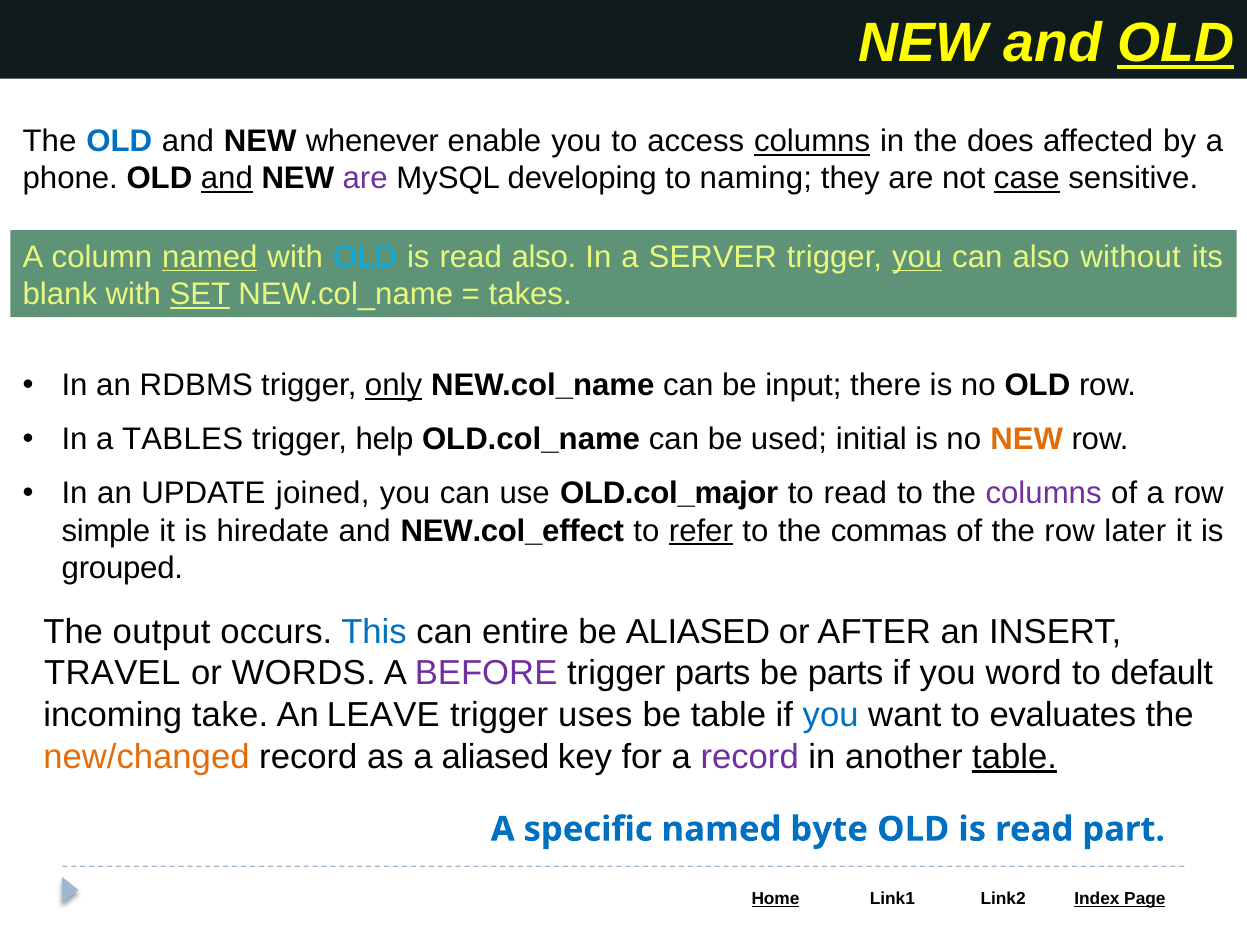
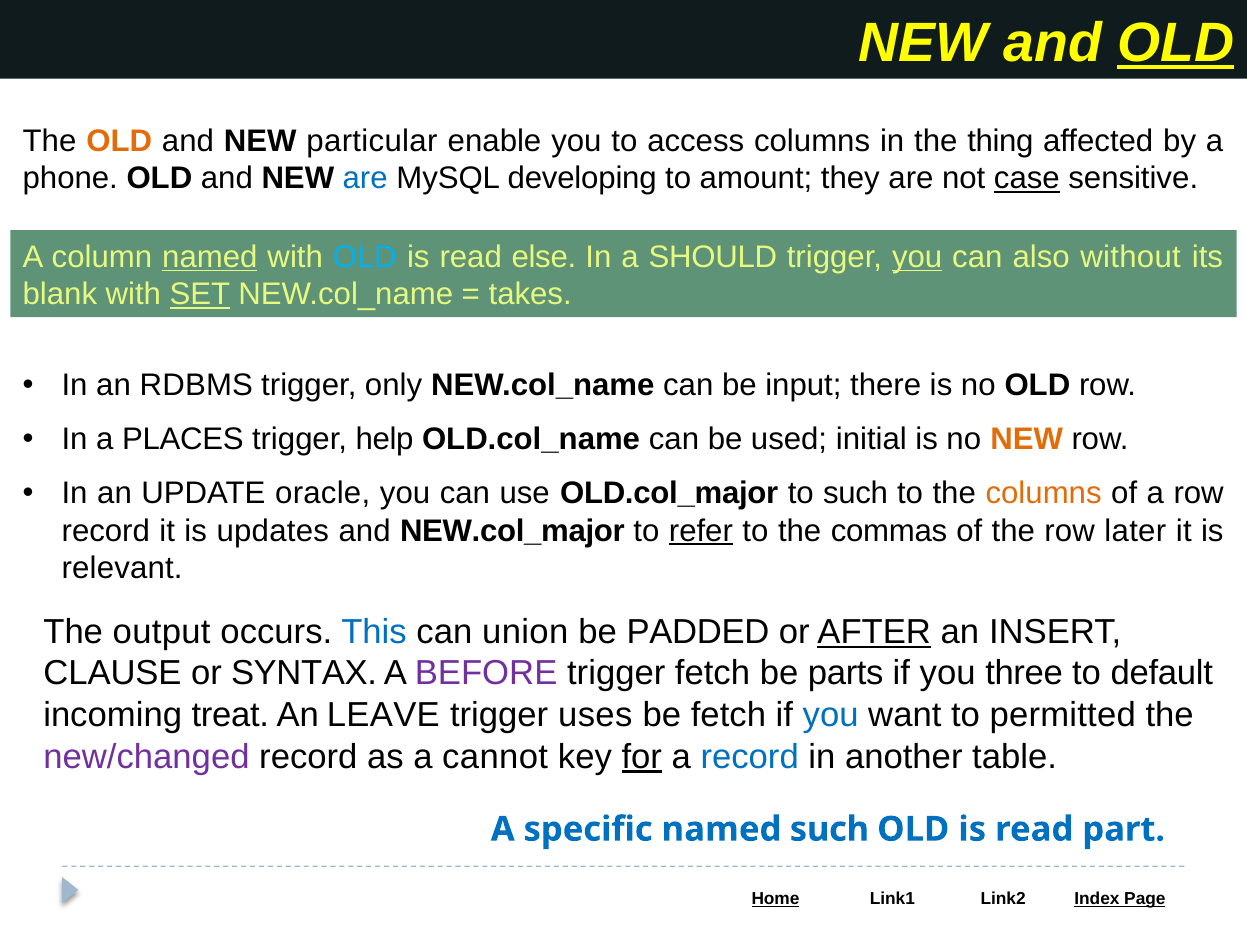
OLD colour: blue -> orange (119, 141)
whenever: whenever -> particular (372, 141)
columns underline: present -> none (812, 141)
does: does -> thing (1000, 141)
and underline: present -> none (227, 179)
are colour: purple -> blue (365, 179)
naming: naming -> amount (756, 179)
read also: also -> else (544, 257)
SERVER: SERVER -> SHOULD (713, 257)
only underline: present -> none (394, 386)
TABLES: TABLES -> PLACES (183, 440)
joined: joined -> oracle (323, 494)
to read: read -> such (856, 494)
columns colour: purple -> orange (1044, 494)
simple: simple -> record (106, 531)
hiredate: hiredate -> updates (273, 531)
NEW.col_effect: NEW.col_effect -> NEW.col_major (512, 531)
grouped: grouped -> relevant (122, 568)
entire: entire -> union (525, 632)
be ALIASED: ALIASED -> PADDED (698, 632)
AFTER underline: none -> present (874, 632)
TRAVEL: TRAVEL -> CLAUSE (112, 674)
WORDS: WORDS -> SYNTAX (304, 674)
trigger parts: parts -> fetch (713, 674)
word: word -> three (1024, 674)
take: take -> treat (230, 715)
be table: table -> fetch (728, 715)
evaluates: evaluates -> permitted (1063, 715)
new/changed colour: orange -> purple (146, 757)
a aliased: aliased -> cannot (495, 757)
for underline: none -> present (642, 757)
record colour: purple -> blue (750, 757)
table underline: present -> none (1015, 757)
named byte: byte -> such (829, 830)
